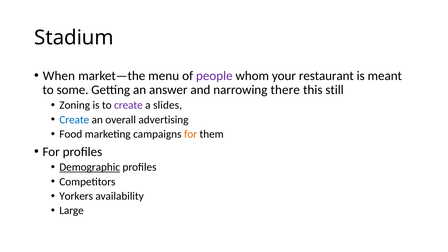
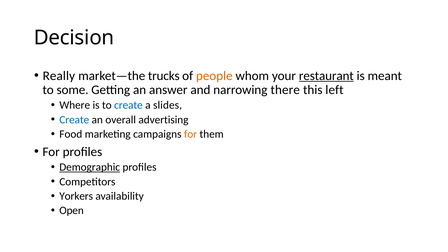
Stadium: Stadium -> Decision (74, 38)
When: When -> Really (59, 76)
menu: menu -> trucks (164, 76)
people colour: purple -> orange (214, 76)
restaurant underline: none -> present (326, 76)
still: still -> left (334, 90)
Zoning: Zoning -> Where (75, 105)
create colour: purple -> blue (128, 105)
Large: Large -> Open (72, 211)
